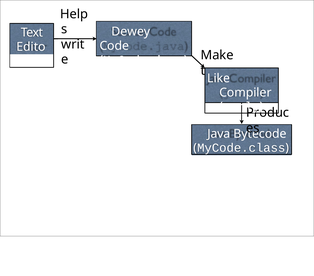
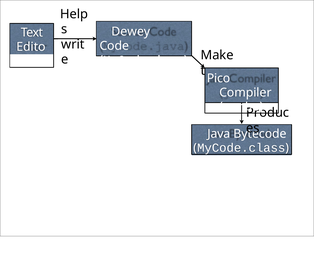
Like: Like -> Pico (219, 78)
curly: curly -> verbs (241, 106)
